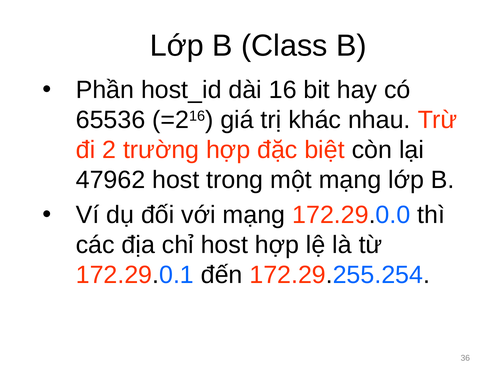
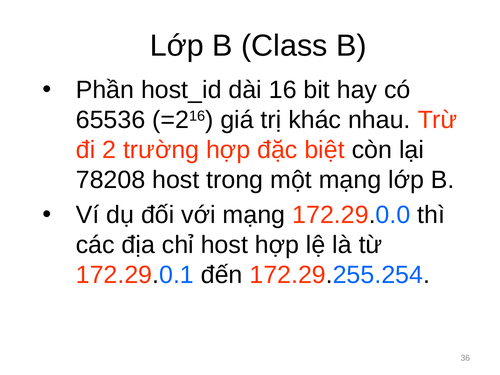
47962: 47962 -> 78208 (111, 180)
